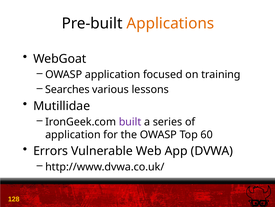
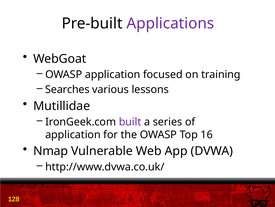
Applications colour: orange -> purple (170, 23)
60: 60 -> 16 (207, 134)
Errors: Errors -> Nmap (51, 151)
